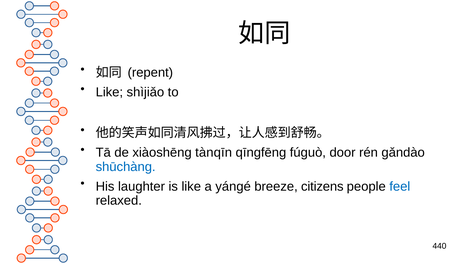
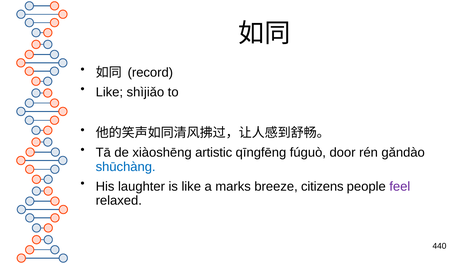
repent: repent -> record (150, 73)
tànqīn: tànqīn -> artistic (214, 153)
yángé: yángé -> marks (233, 187)
feel colour: blue -> purple (400, 187)
